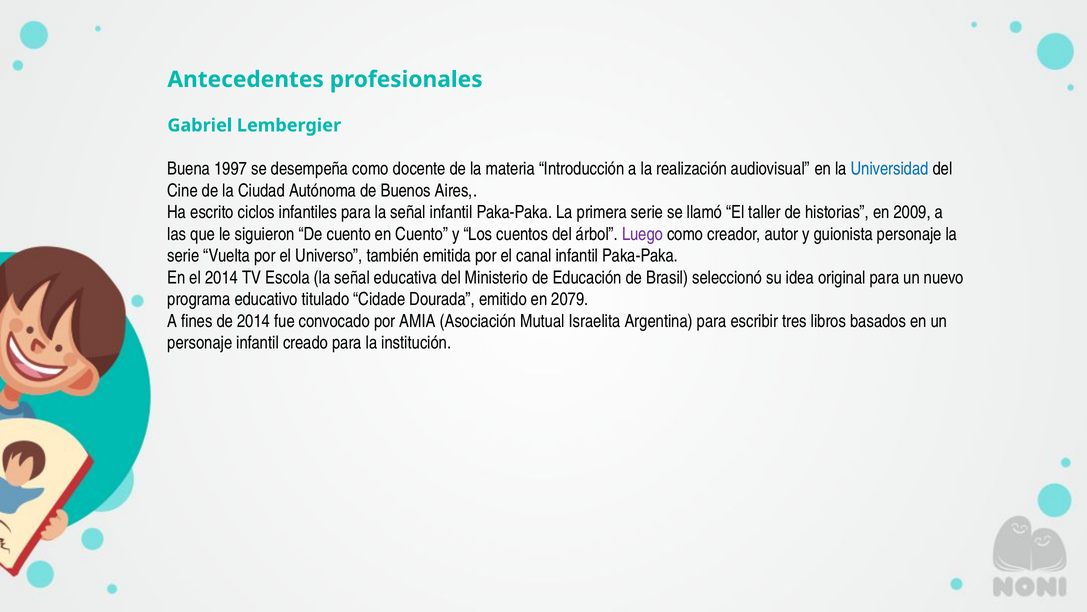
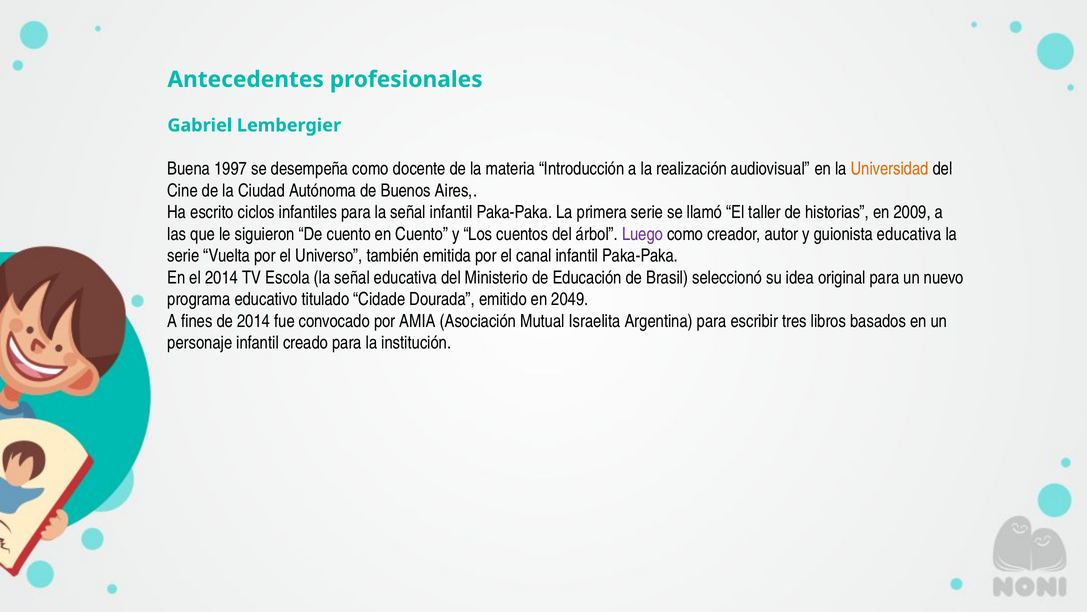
Universidad colour: blue -> orange (890, 169)
guionista personaje: personaje -> educativa (909, 234)
2079: 2079 -> 2049 (570, 299)
